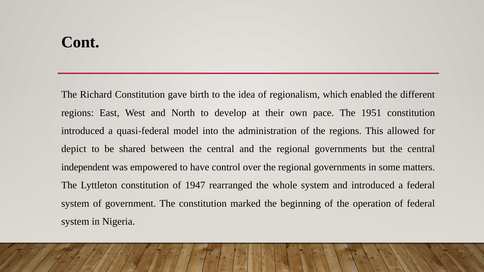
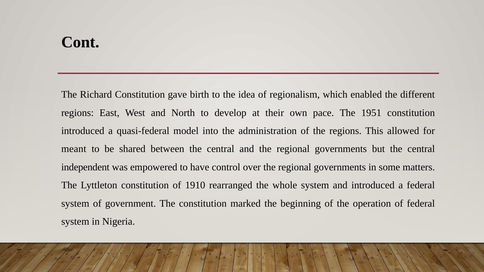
depict: depict -> meant (74, 149)
1947: 1947 -> 1910 (195, 185)
